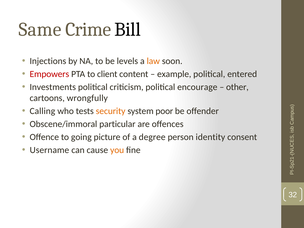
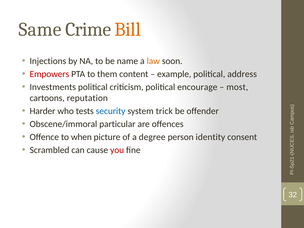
Bill colour: black -> orange (128, 29)
levels: levels -> name (127, 61)
client: client -> them (107, 74)
entered: entered -> address (242, 74)
other: other -> most (237, 87)
wrongfully: wrongfully -> reputation (87, 98)
Calling: Calling -> Harder (43, 111)
security colour: orange -> blue (111, 111)
poor: poor -> trick (164, 111)
going: going -> when (81, 137)
Username: Username -> Scrambled (50, 150)
you colour: orange -> red (117, 150)
